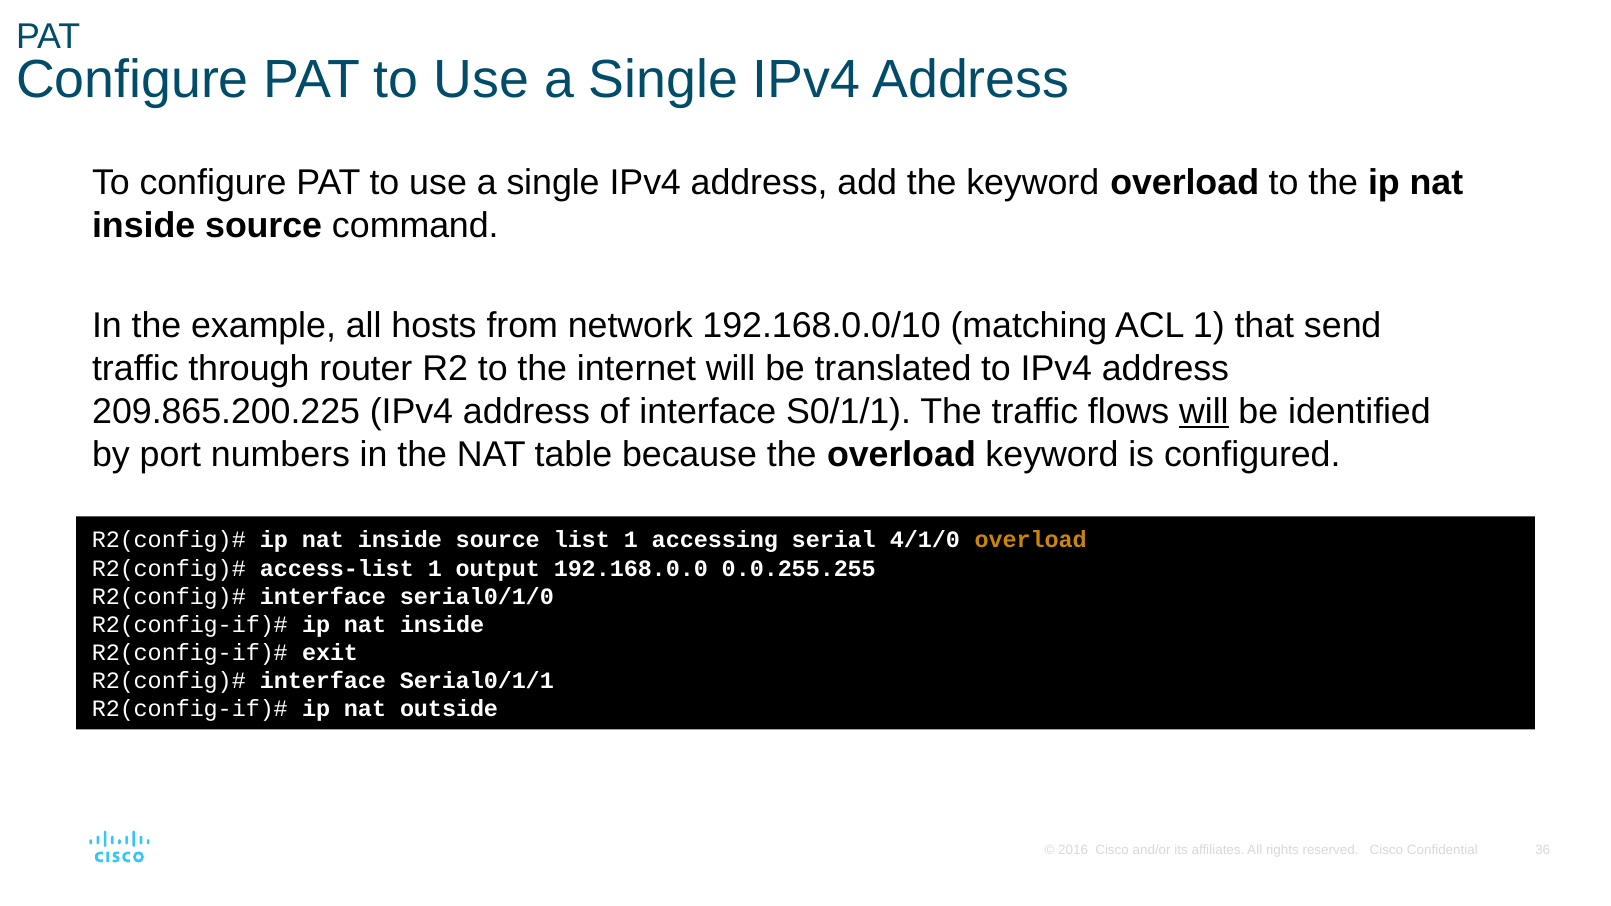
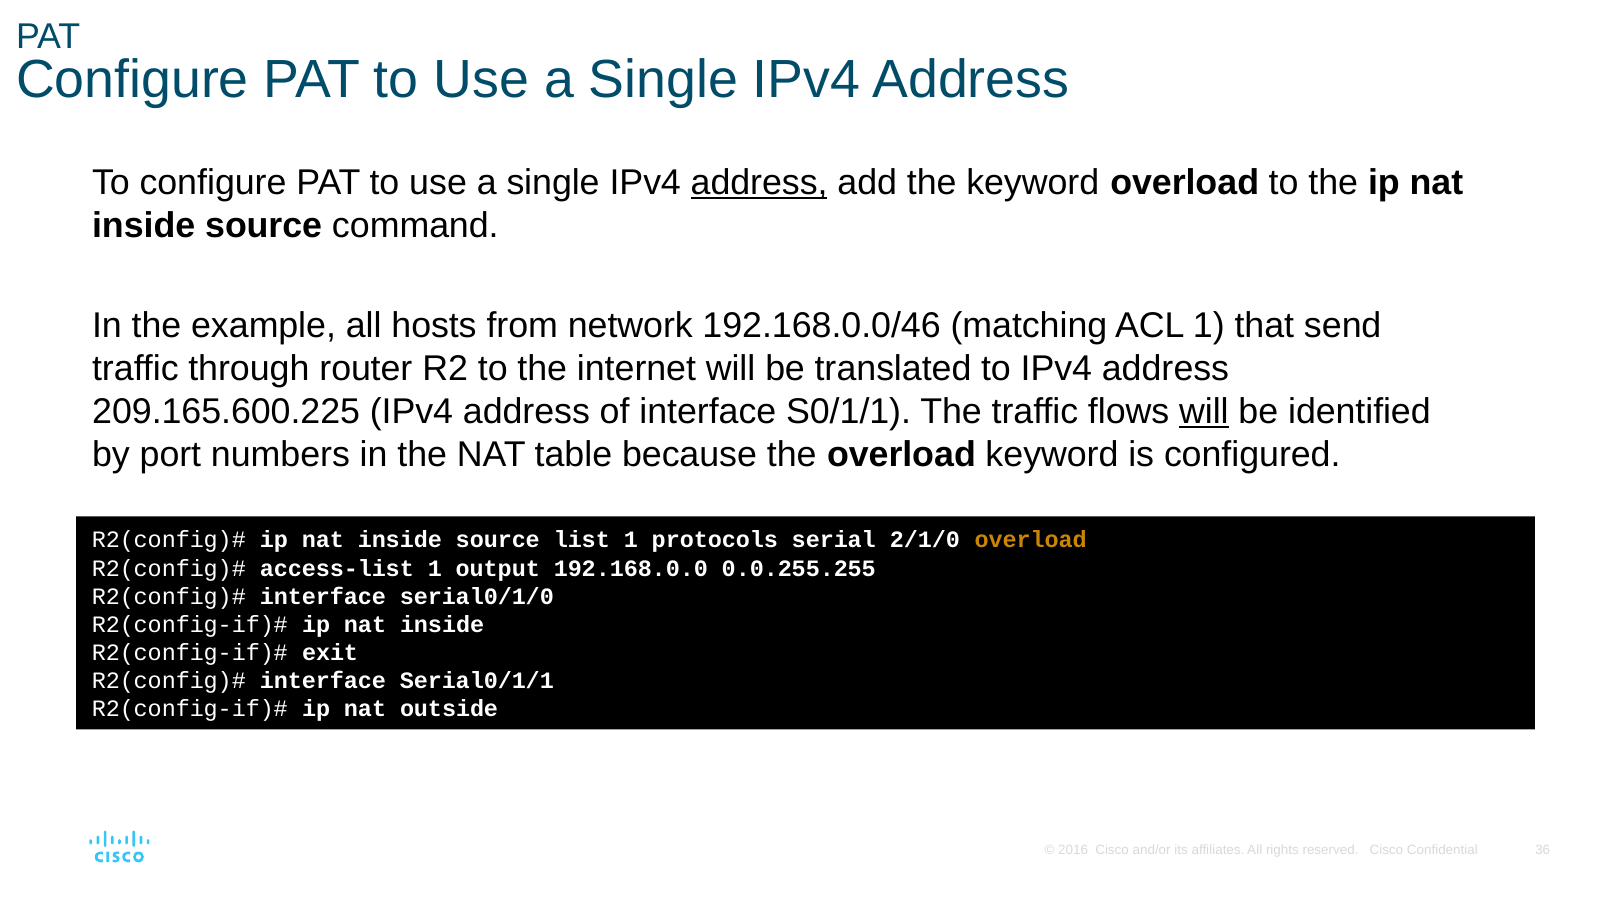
address underline: none -> present (759, 183)
192.168.0.0/10: 192.168.0.0/10 -> 192.168.0.0/46 (822, 326)
209.865.200.225: 209.865.200.225 -> 209.165.600.225 (226, 412)
accessing: accessing -> protocols (715, 540)
4/1/0: 4/1/0 -> 2/1/0 (925, 540)
